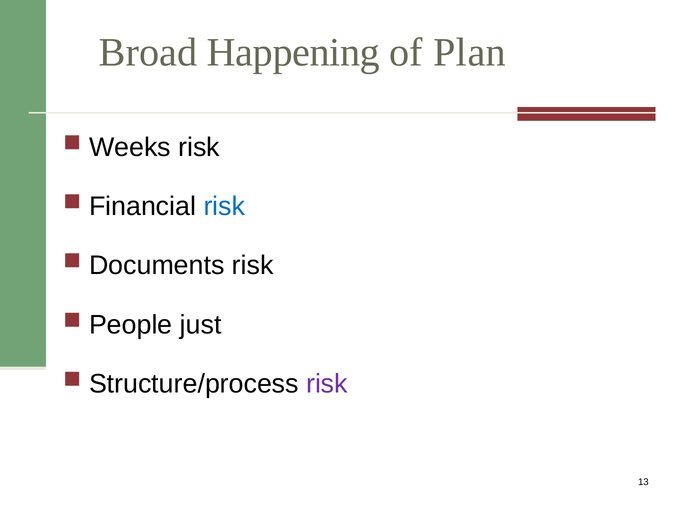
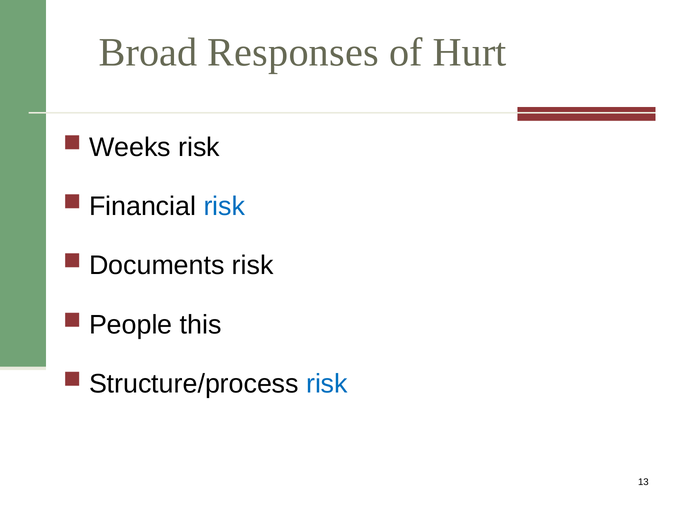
Happening: Happening -> Responses (293, 52)
Plan: Plan -> Hurt (470, 52)
just: just -> this (201, 324)
risk colour: purple -> blue (327, 383)
